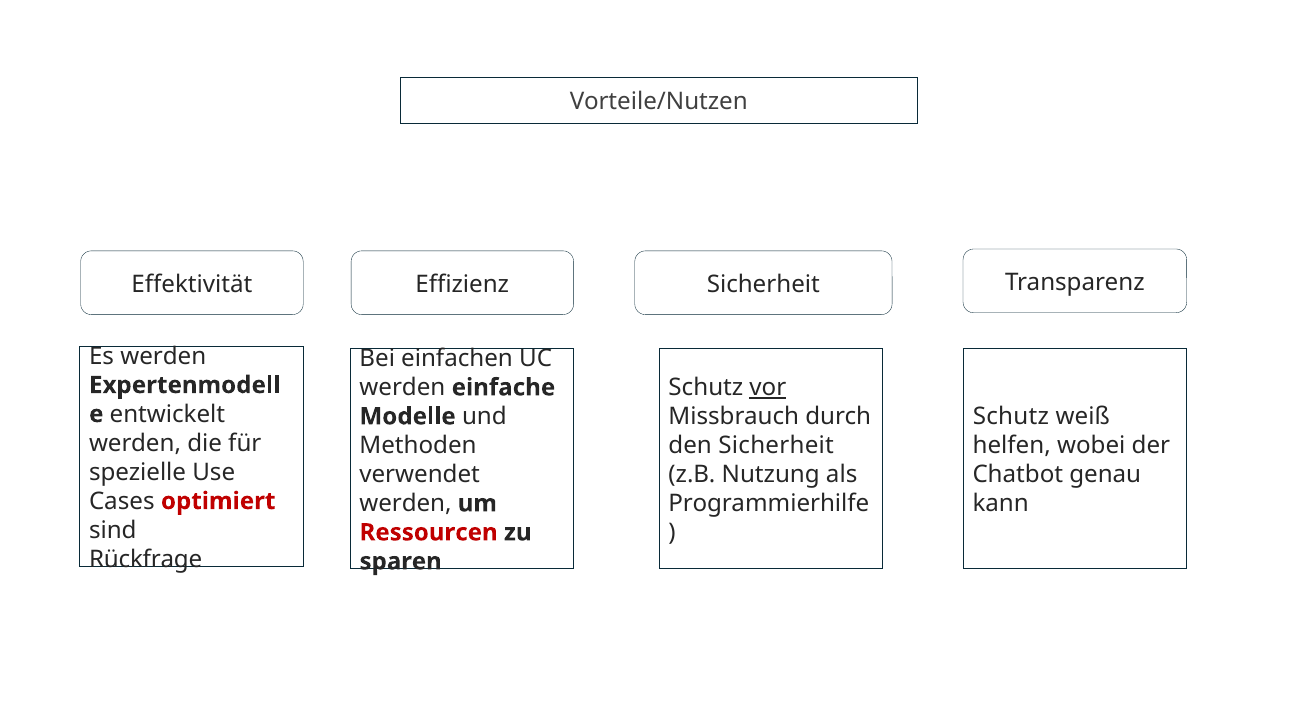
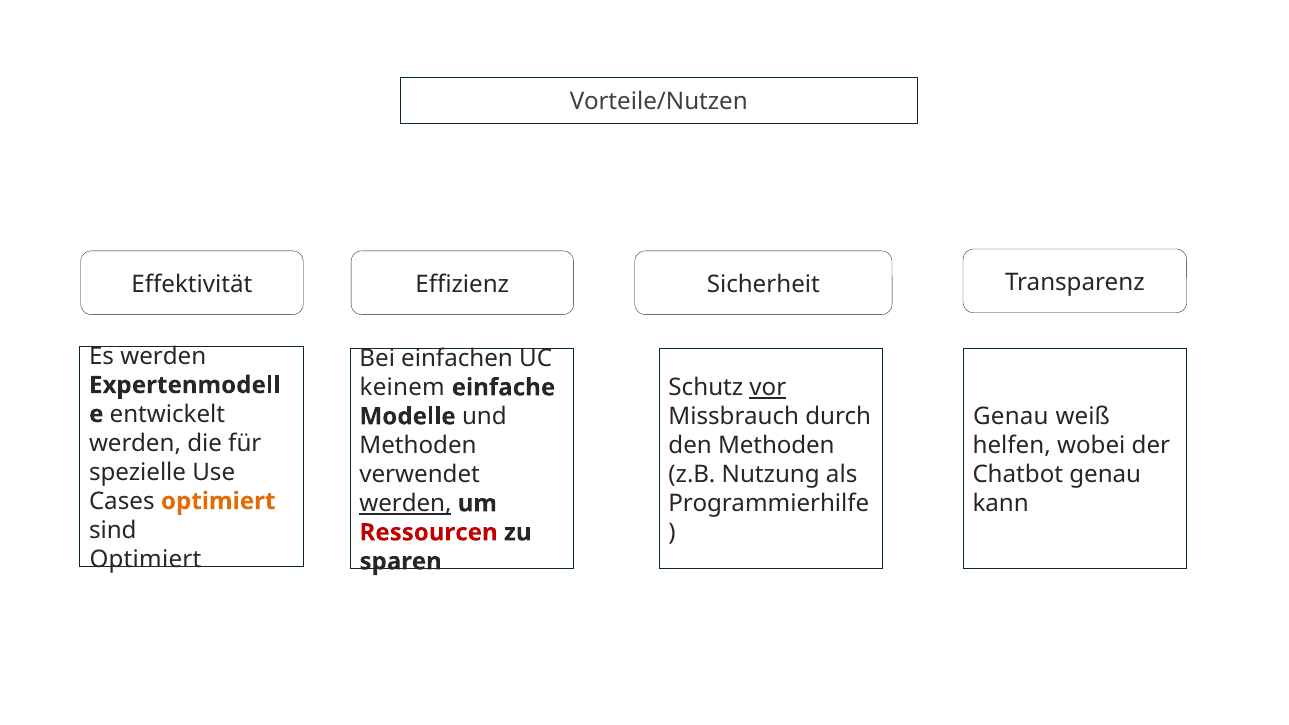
werden: werden -> keinem (402, 387)
Schutz: Schutz -> Genau (1011, 416)
den Sicherheit: Sicherheit -> Methoden (776, 445)
optimiert colour: red -> orange (218, 501)
werden underline: none -> present (406, 503)
Rückfrage: Rückfrage -> Optimiert (145, 559)
